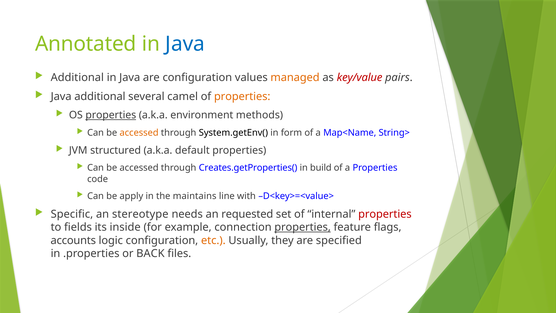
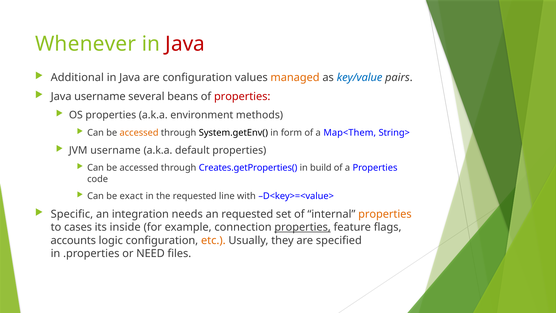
Annotated: Annotated -> Whenever (86, 44)
Java colour: blue -> red (185, 44)
key/value colour: red -> blue (360, 77)
Java additional: additional -> username (100, 96)
camel: camel -> beans (183, 96)
properties colour: orange -> red (242, 96)
properties underline: present -> none (111, 115)
Map<Name: Map<Name -> Map<Them (350, 133)
JVM structured: structured -> username (115, 150)
apply: apply -> exact (131, 196)
the maintains: maintains -> requested (195, 196)
stereotype: stereotype -> integration (140, 214)
properties colour: red -> orange (385, 214)
fields: fields -> cases (78, 227)
BACK: BACK -> NEED (151, 253)
